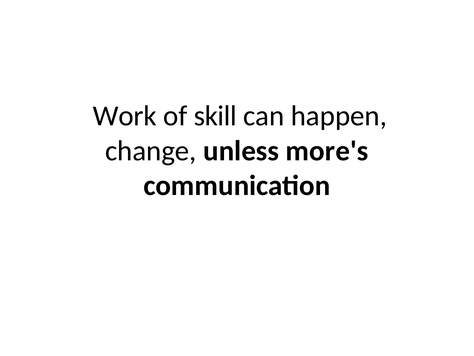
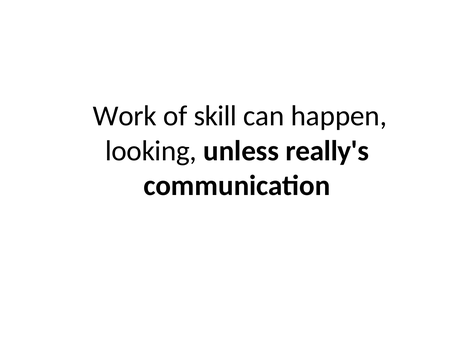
change: change -> looking (151, 151)
more's: more's -> really's (327, 151)
